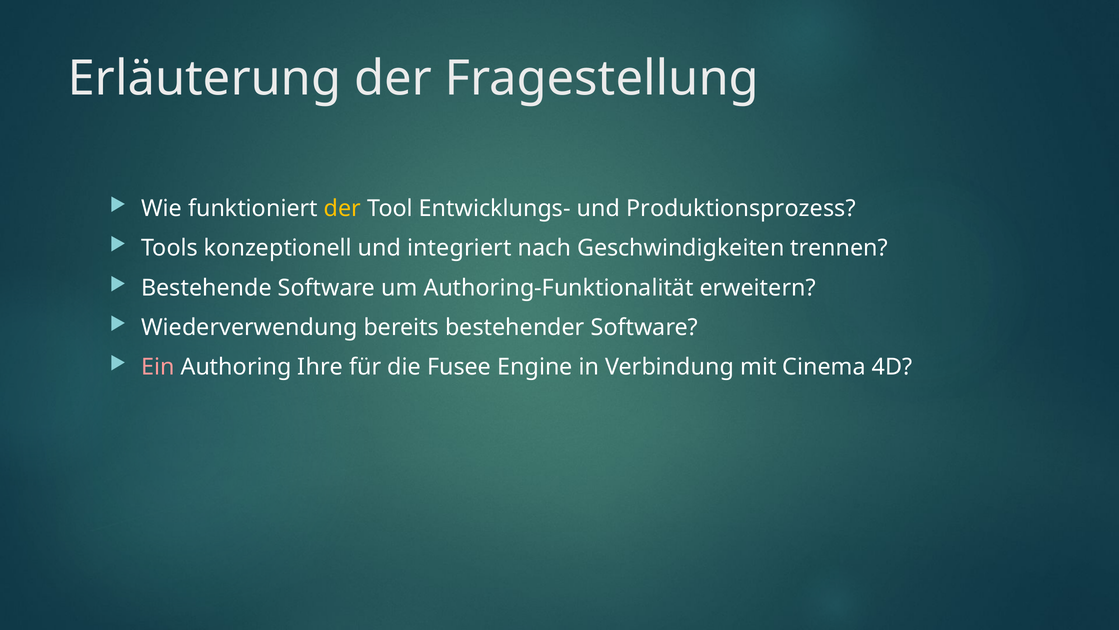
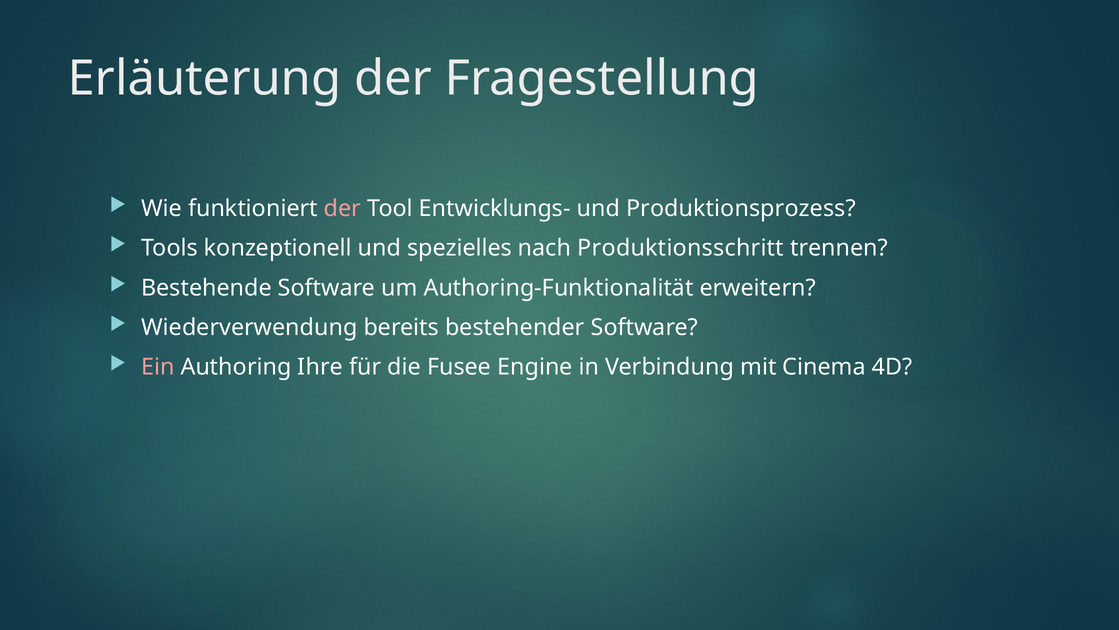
der colour: yellow -> pink (342, 208)
integriert: integriert -> spezielles (459, 248)
Geschwindigkeiten: Geschwindigkeiten -> Produktionsschritt (681, 248)
